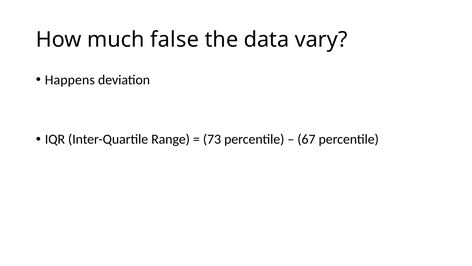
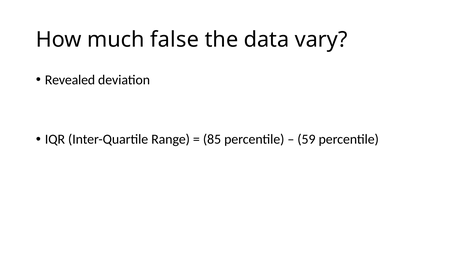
Happens: Happens -> Revealed (70, 80)
73: 73 -> 85 (212, 139)
67: 67 -> 59 (306, 139)
